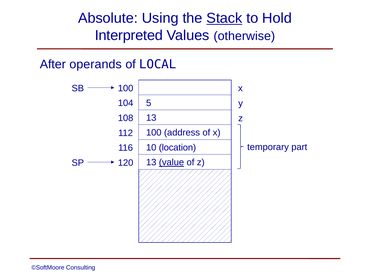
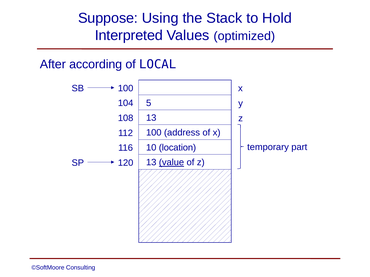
Absolute: Absolute -> Suppose (108, 18)
Stack underline: present -> none (224, 18)
otherwise: otherwise -> optimized (244, 36)
operands: operands -> according (96, 65)
